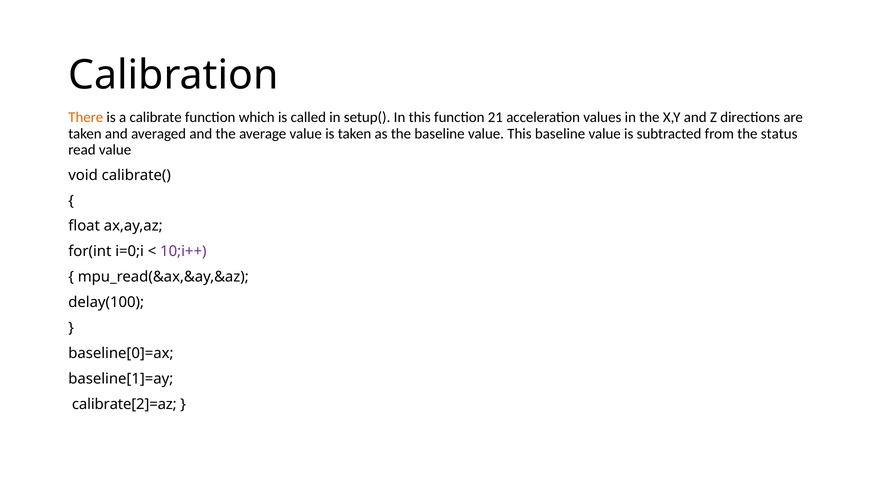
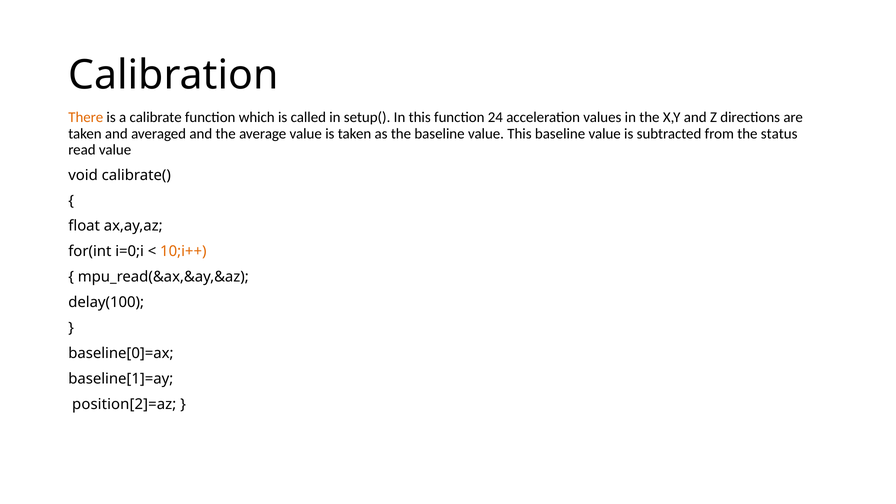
21: 21 -> 24 (495, 117)
10;i++ colour: purple -> orange (183, 252)
calibrate[2]=az: calibrate[2]=az -> position[2]=az (124, 404)
